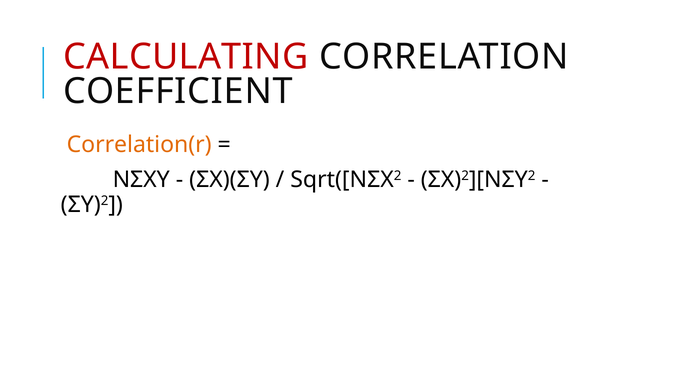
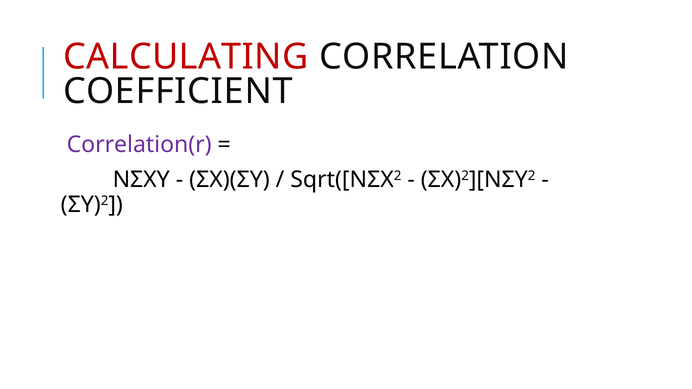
Correlation(r colour: orange -> purple (139, 145)
